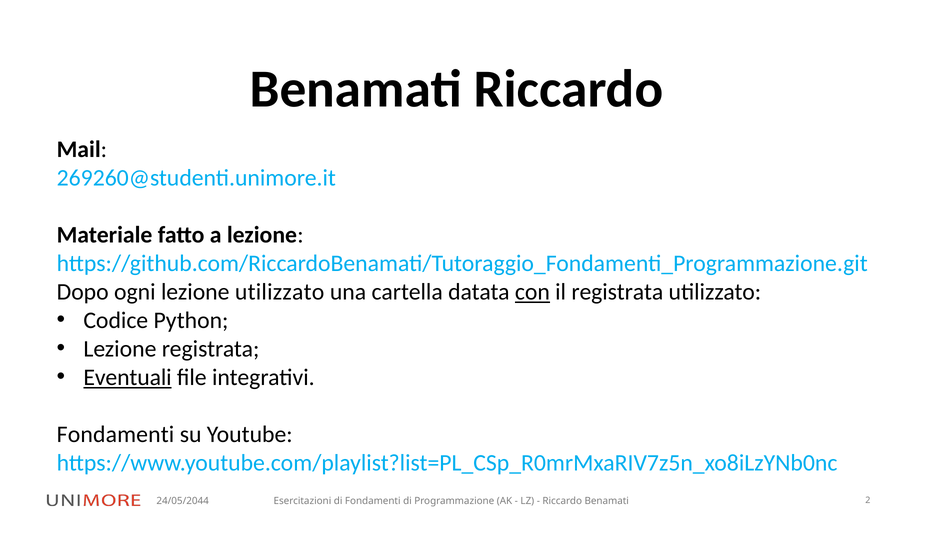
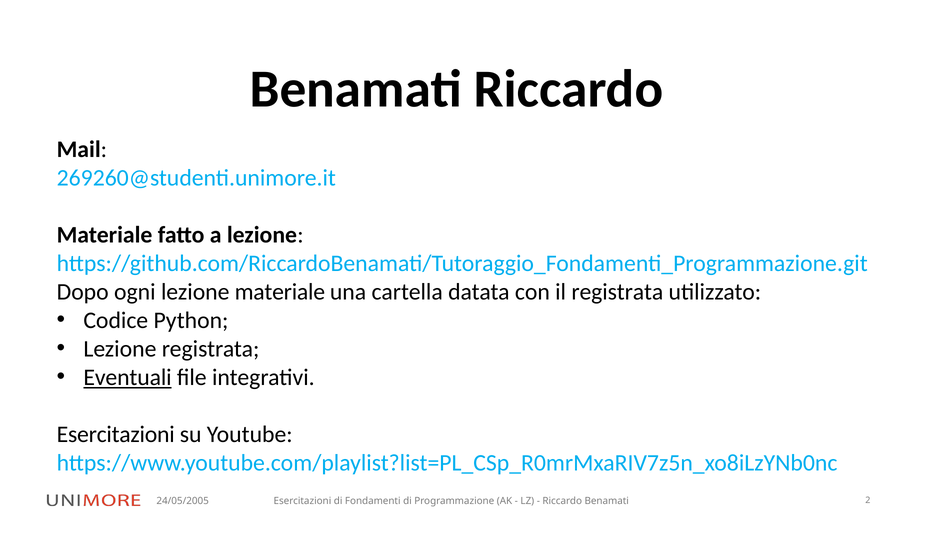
lezione utilizzato: utilizzato -> materiale (280, 292)
con underline: present -> none (532, 292)
Fondamenti: Fondamenti -> Esercitazioni (116, 434)
24/05/2044: 24/05/2044 -> 24/05/2005 (183, 501)
